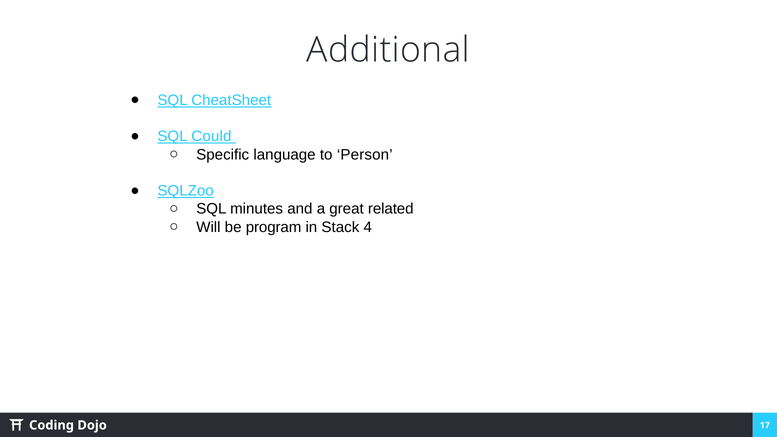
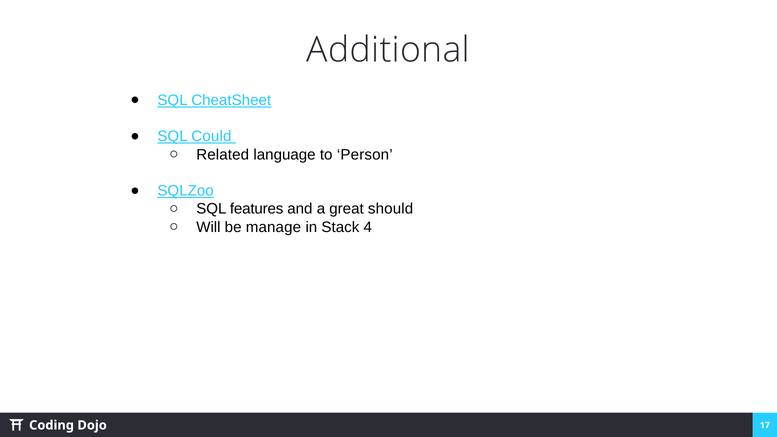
Specific: Specific -> Related (223, 155)
minutes: minutes -> features (257, 209)
related: related -> should (391, 209)
program: program -> manage (273, 227)
